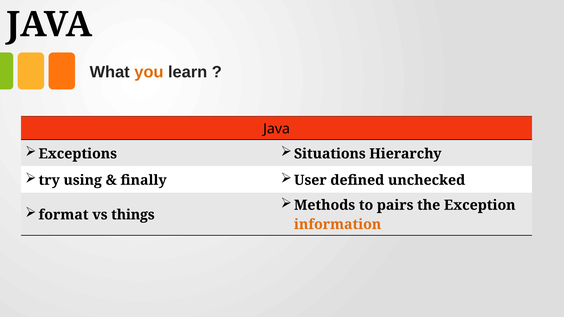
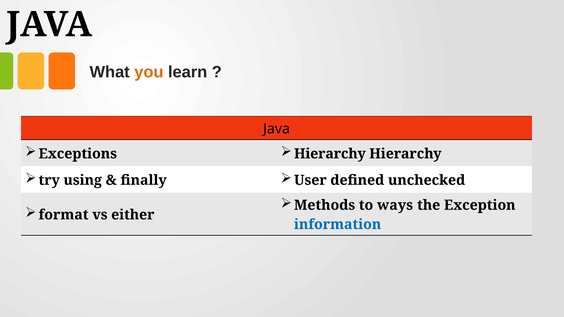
Situations: Situations -> Hierarchy (330, 154)
pairs: pairs -> ways (395, 205)
things: things -> either (133, 215)
information colour: orange -> blue (338, 225)
